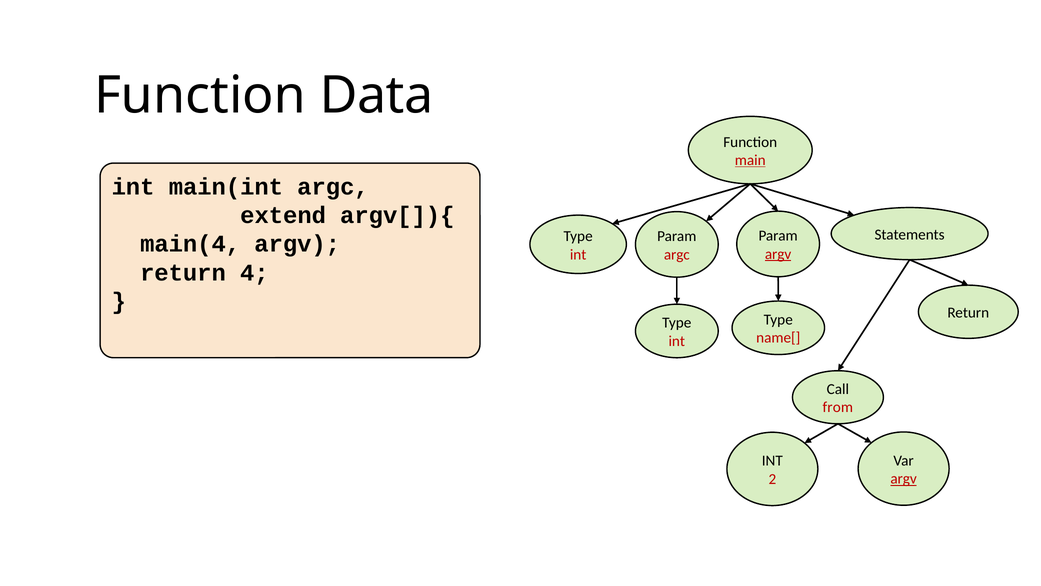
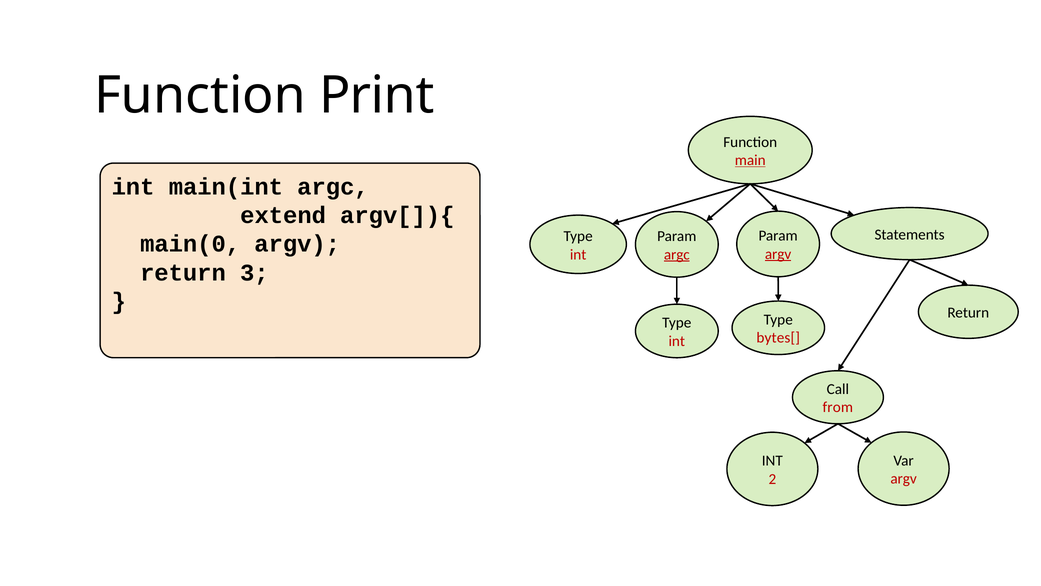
Data: Data -> Print (377, 96)
main(4: main(4 -> main(0 (190, 244)
argc underline: none -> present (677, 254)
4: 4 -> 3 (254, 273)
name[: name[ -> bytes[ (778, 338)
argv underline: present -> none (904, 478)
